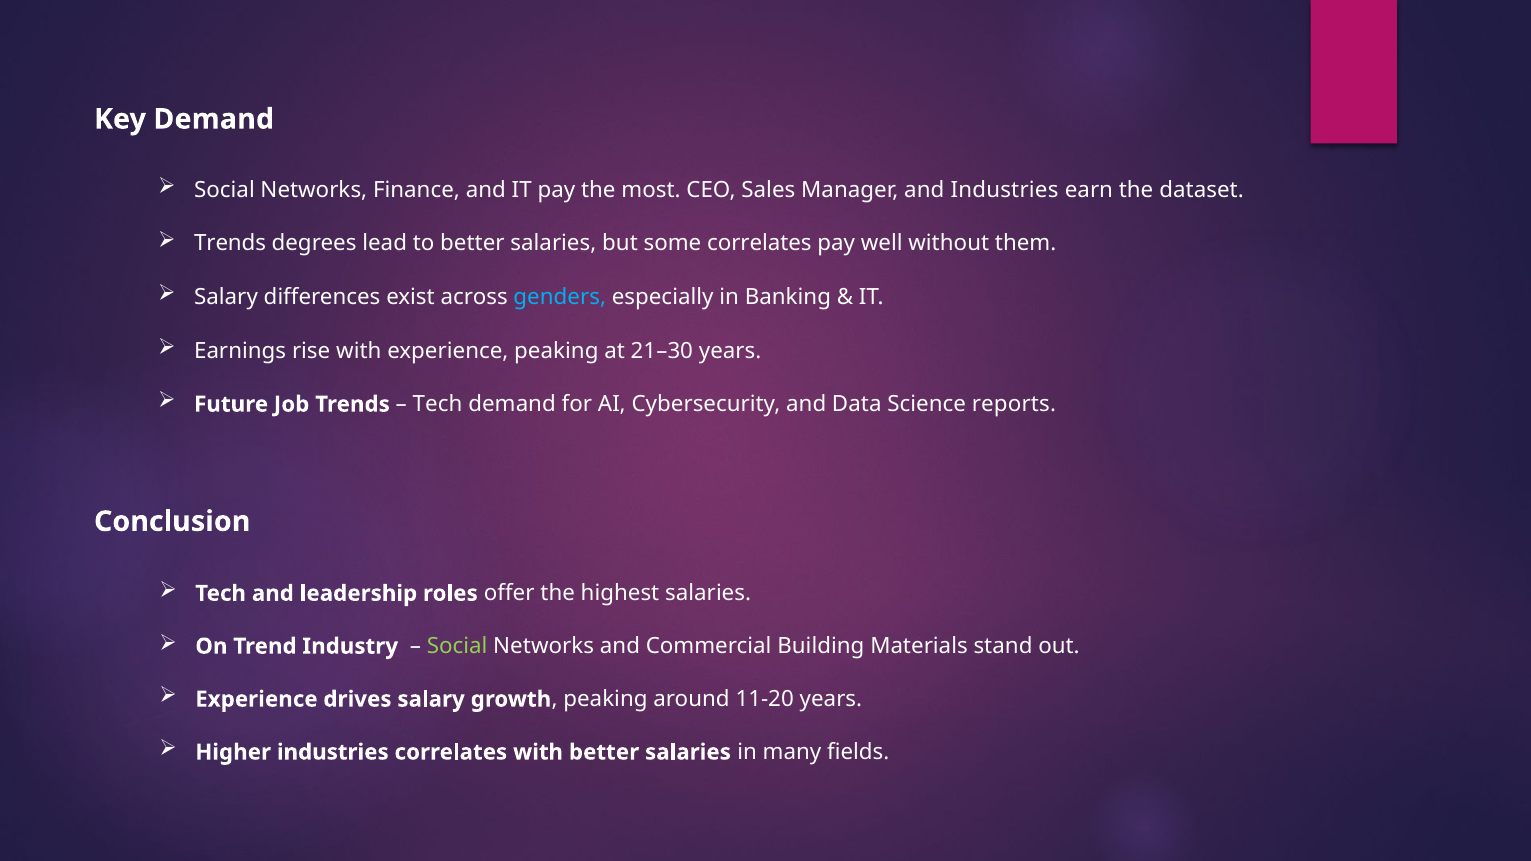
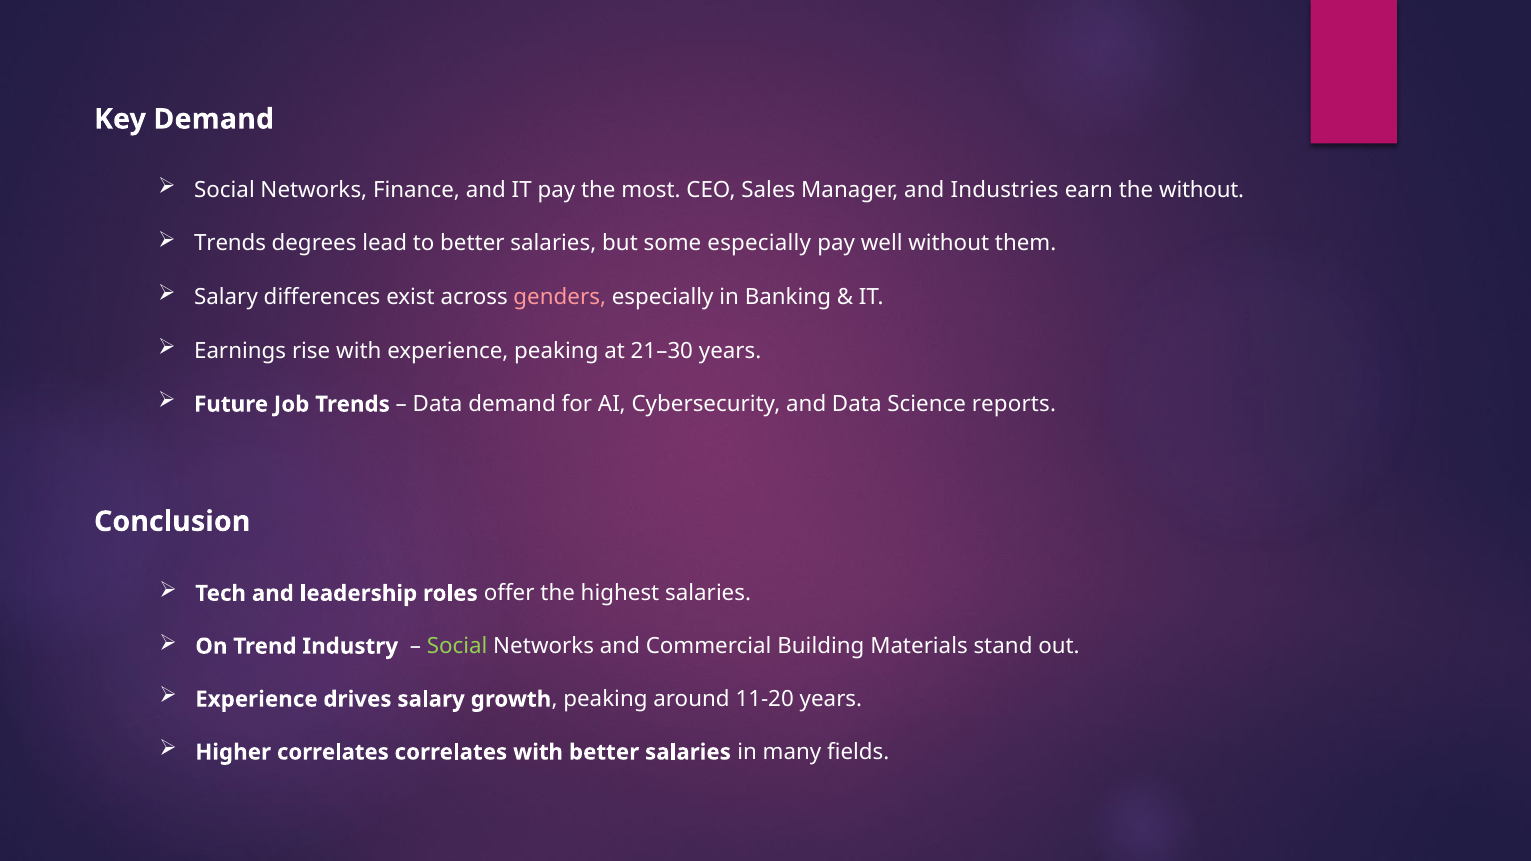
the dataset: dataset -> without (1202, 190)
some correlates: correlates -> especially (759, 244)
genders colour: light blue -> pink (560, 297)
Tech: Tech -> Data (438, 404)
Higher industries: industries -> correlates (333, 752)
